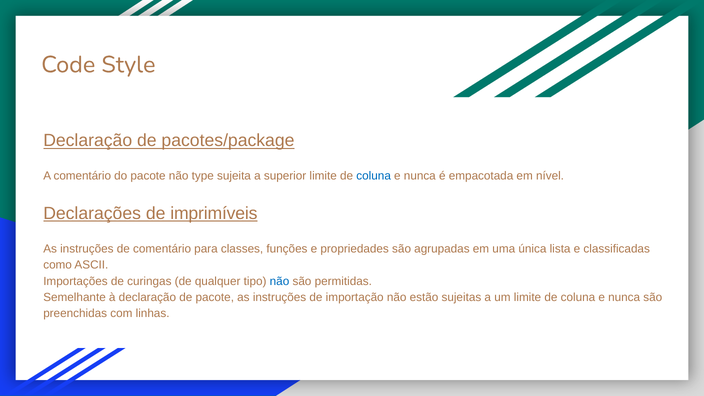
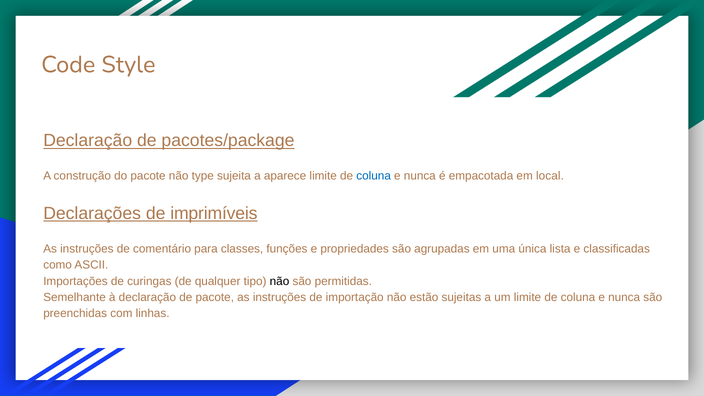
A comentário: comentário -> construção (82, 176)
superior: superior -> aparece (285, 176)
nível: nível -> local (550, 176)
não colour: blue -> black (280, 281)
